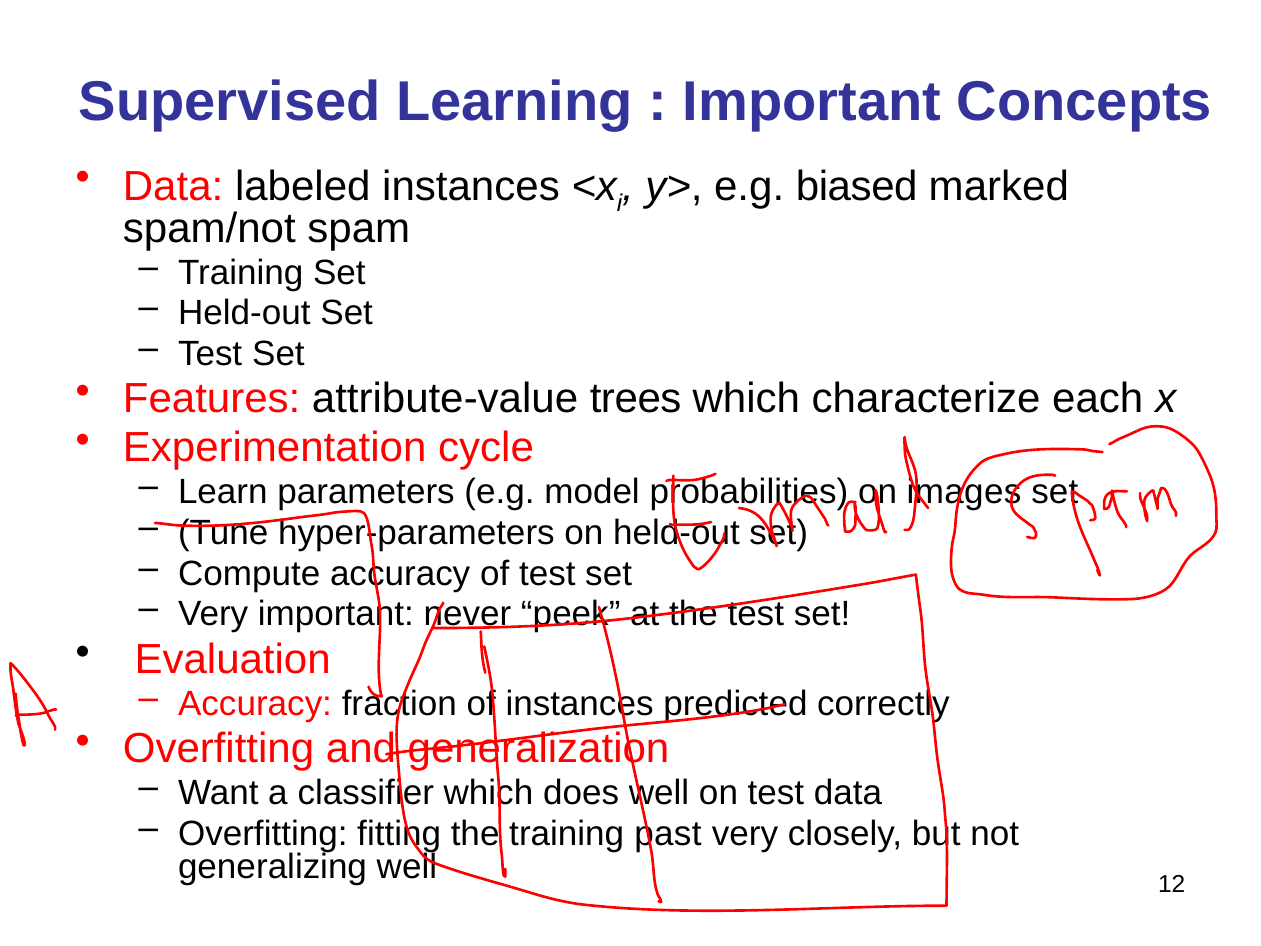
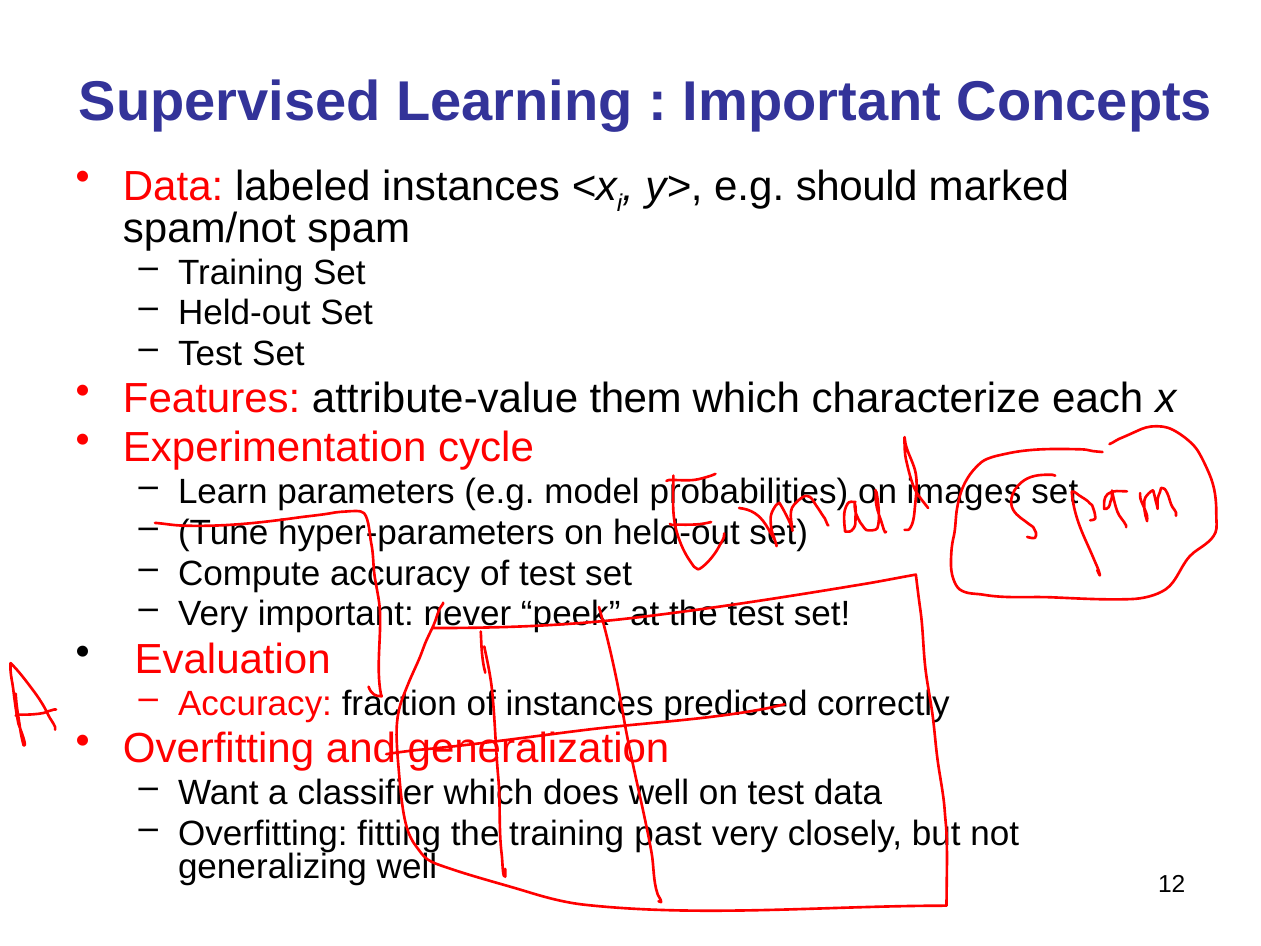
biased: biased -> should (857, 187)
trees: trees -> them (636, 399)
